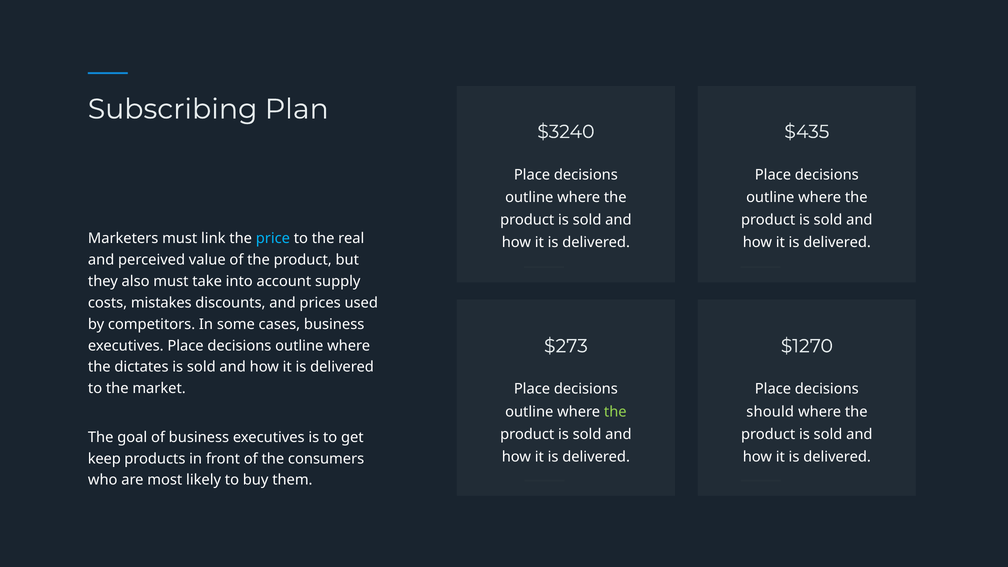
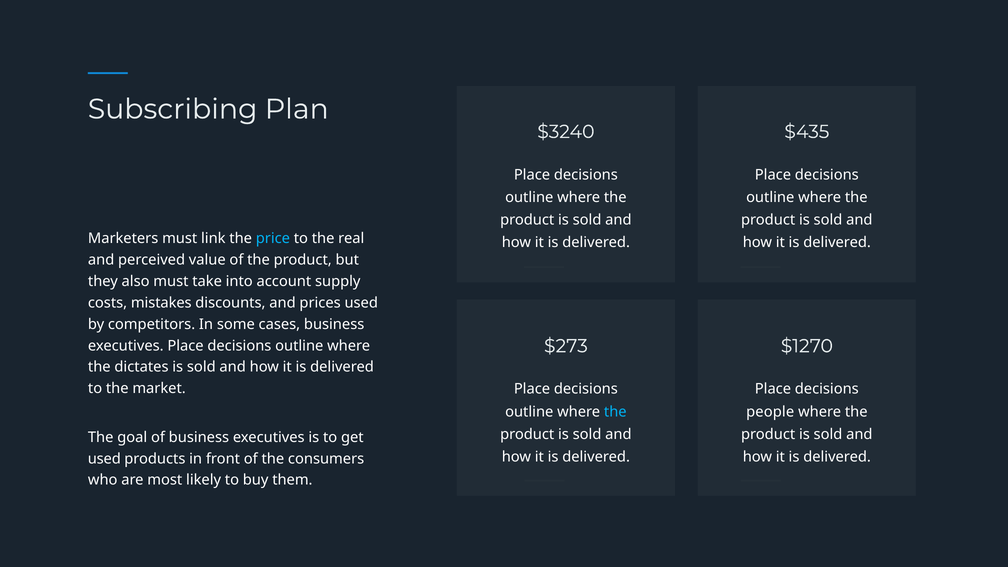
the colour: light green -> light blue (615, 412)
should: should -> people (770, 412)
keep: keep -> used (104, 459)
